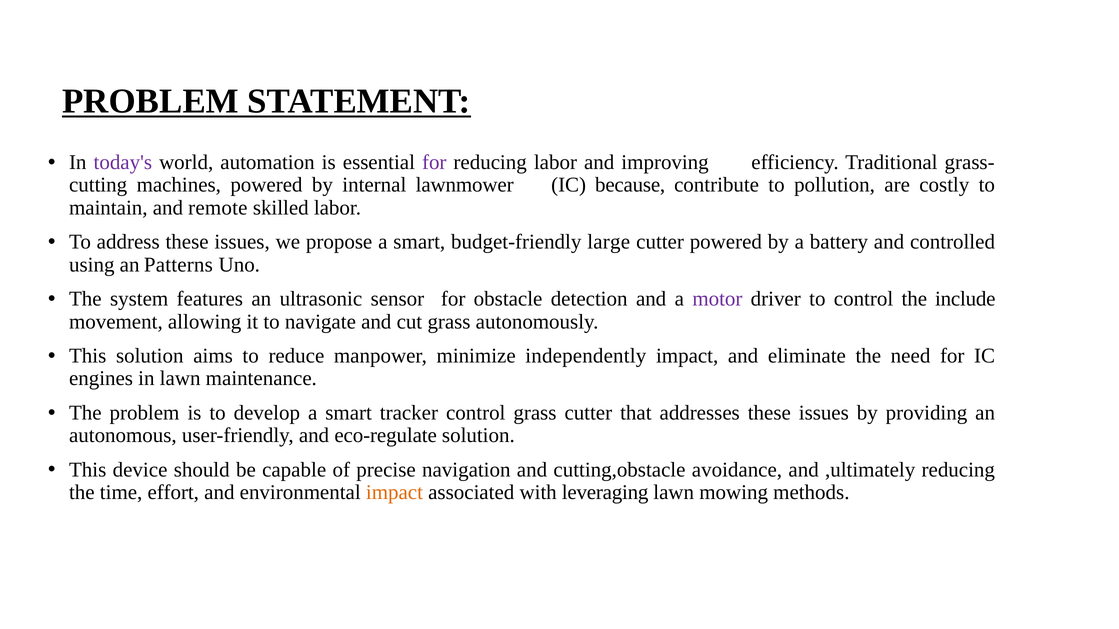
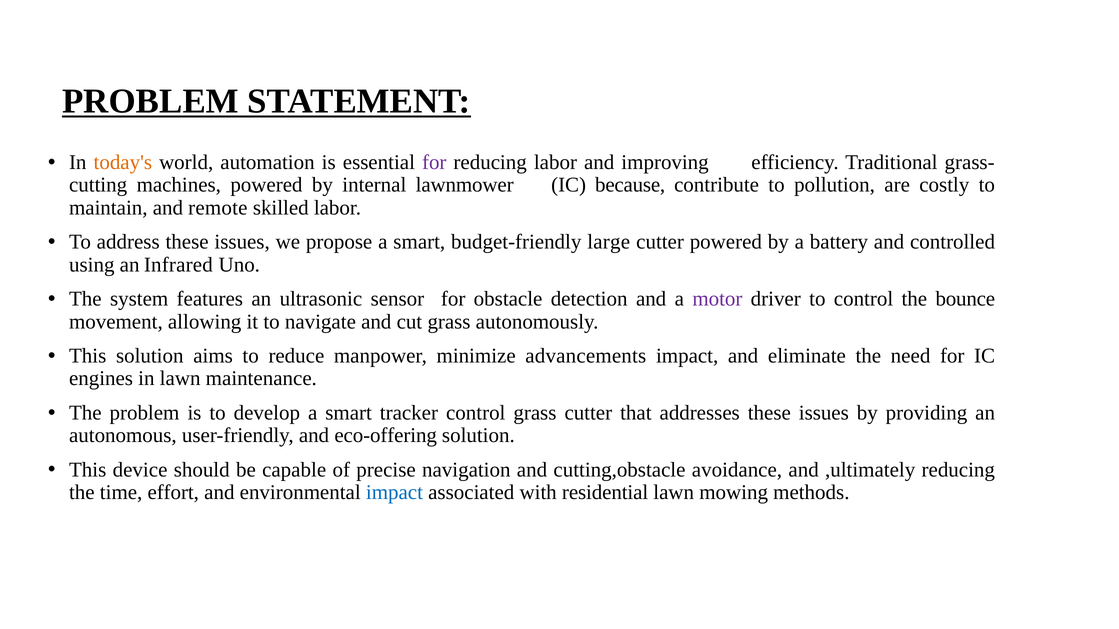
today's colour: purple -> orange (123, 163)
Patterns: Patterns -> Infrared (178, 265)
include: include -> bounce (965, 299)
independently: independently -> advancements (586, 356)
eco-regulate: eco-regulate -> eco-offering (386, 436)
impact colour: orange -> blue (394, 493)
leveraging: leveraging -> residential (605, 493)
